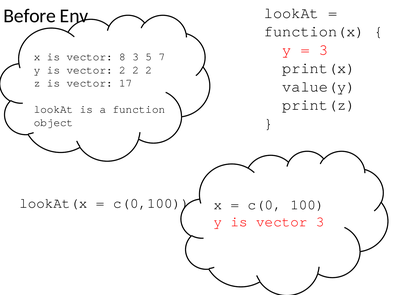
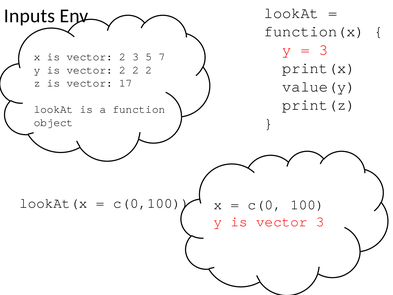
Before: Before -> Inputs (29, 16)
x is vector 8: 8 -> 2 (122, 57)
